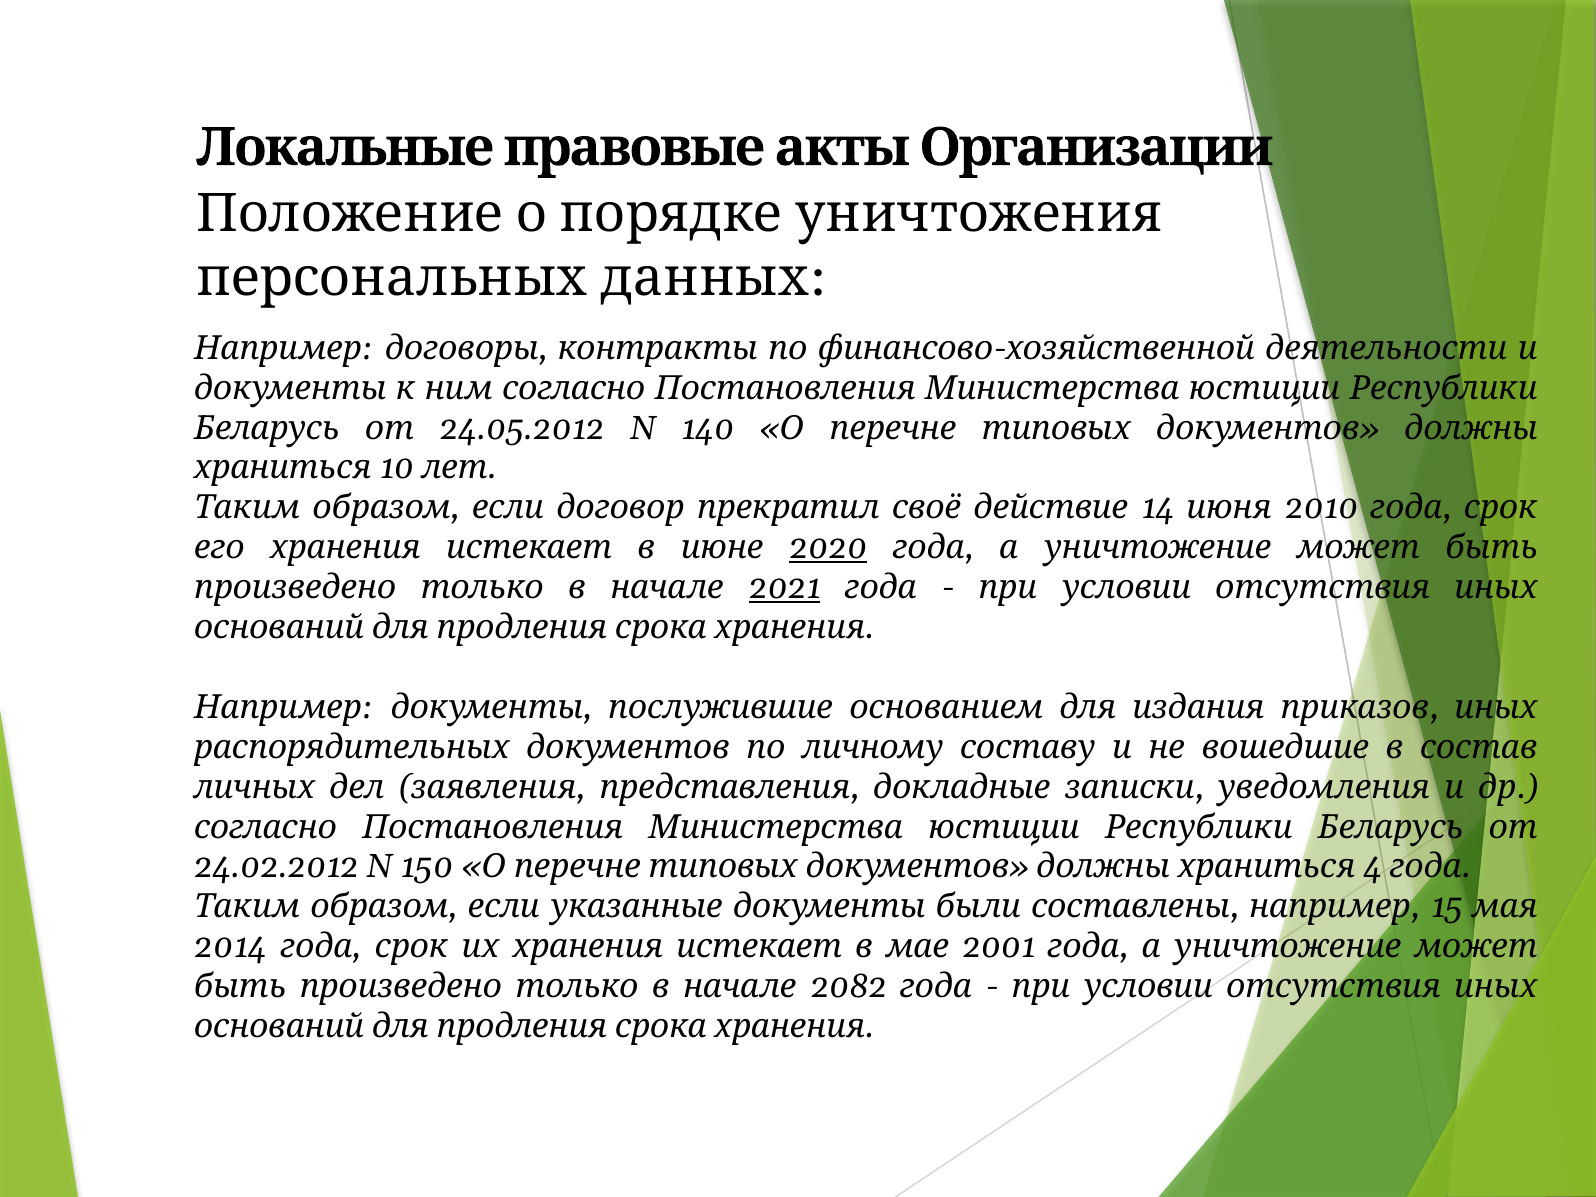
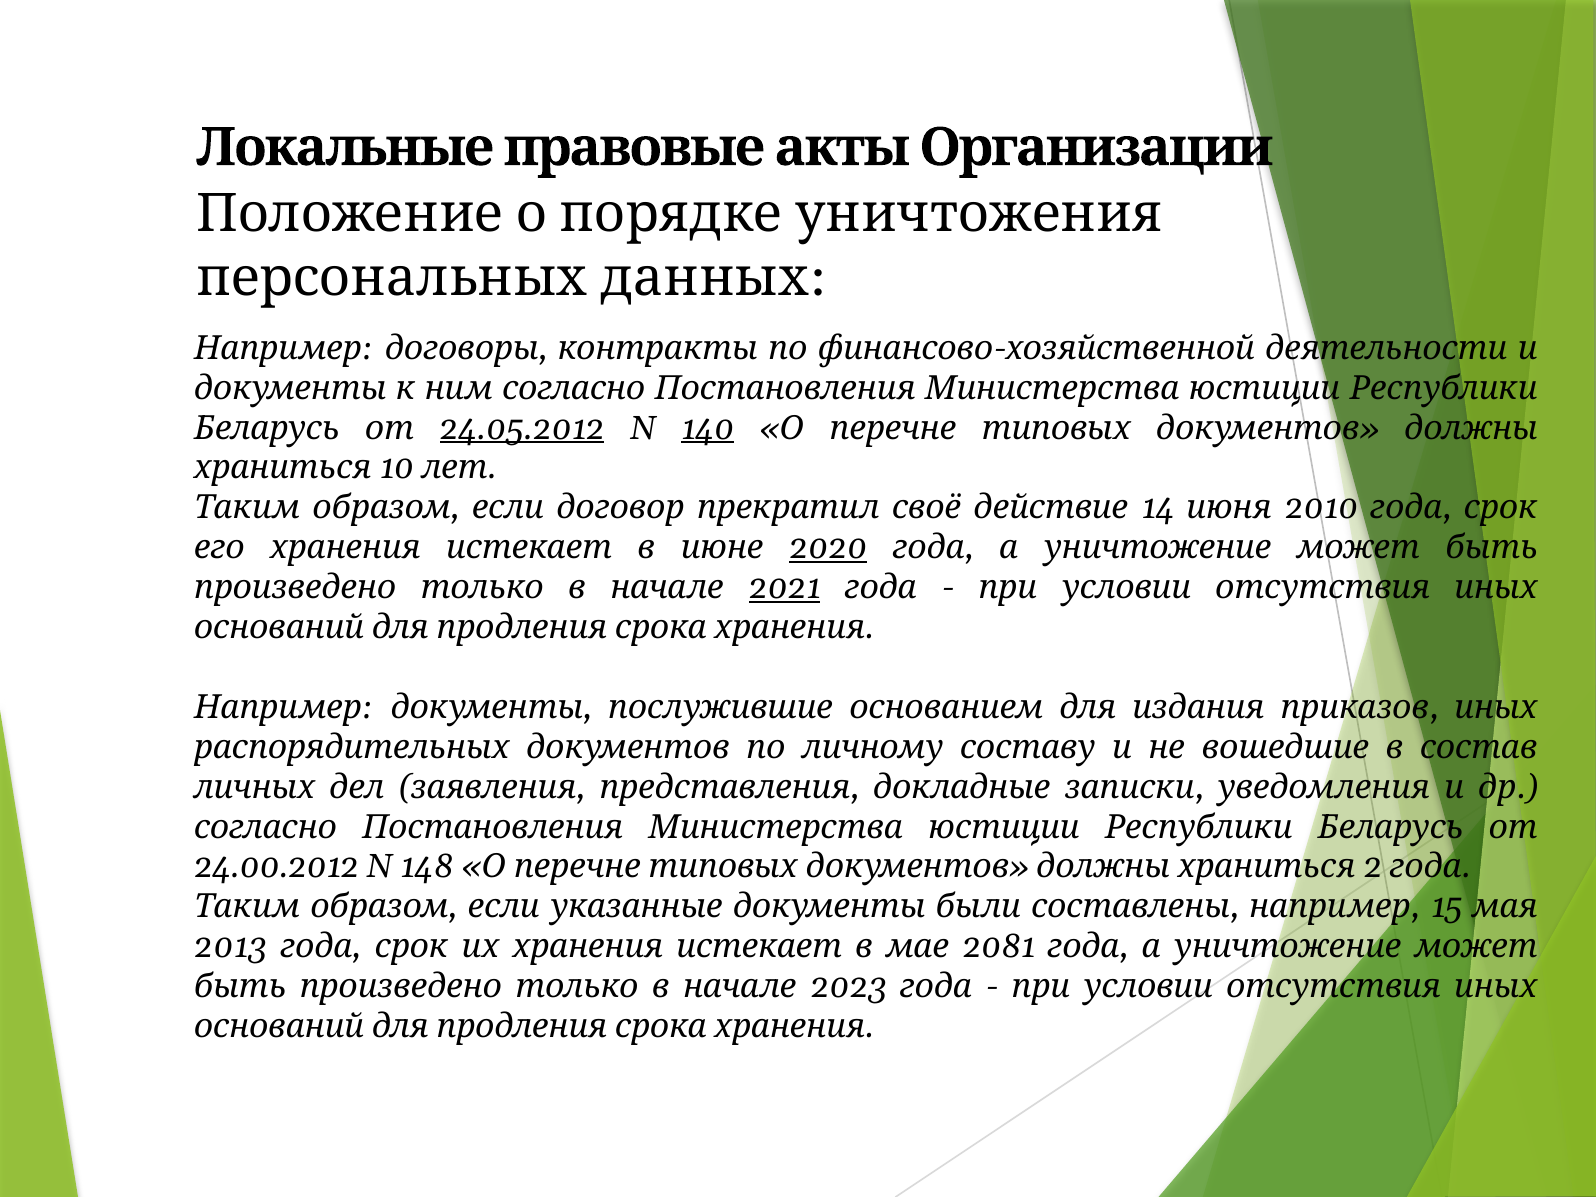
24.05.2012 underline: none -> present (522, 428)
140 underline: none -> present (708, 428)
24.02.2012: 24.02.2012 -> 24.00.2012 (277, 867)
150: 150 -> 148 (427, 867)
4: 4 -> 2 (1373, 867)
2014: 2014 -> 2013 (230, 947)
2001: 2001 -> 2081 (999, 947)
2082: 2082 -> 2023 (849, 987)
